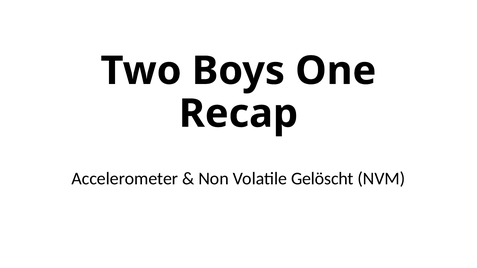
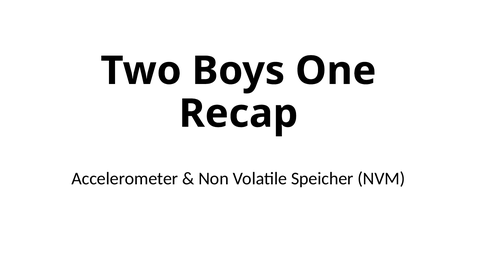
Gelöscht: Gelöscht -> Speicher (322, 179)
